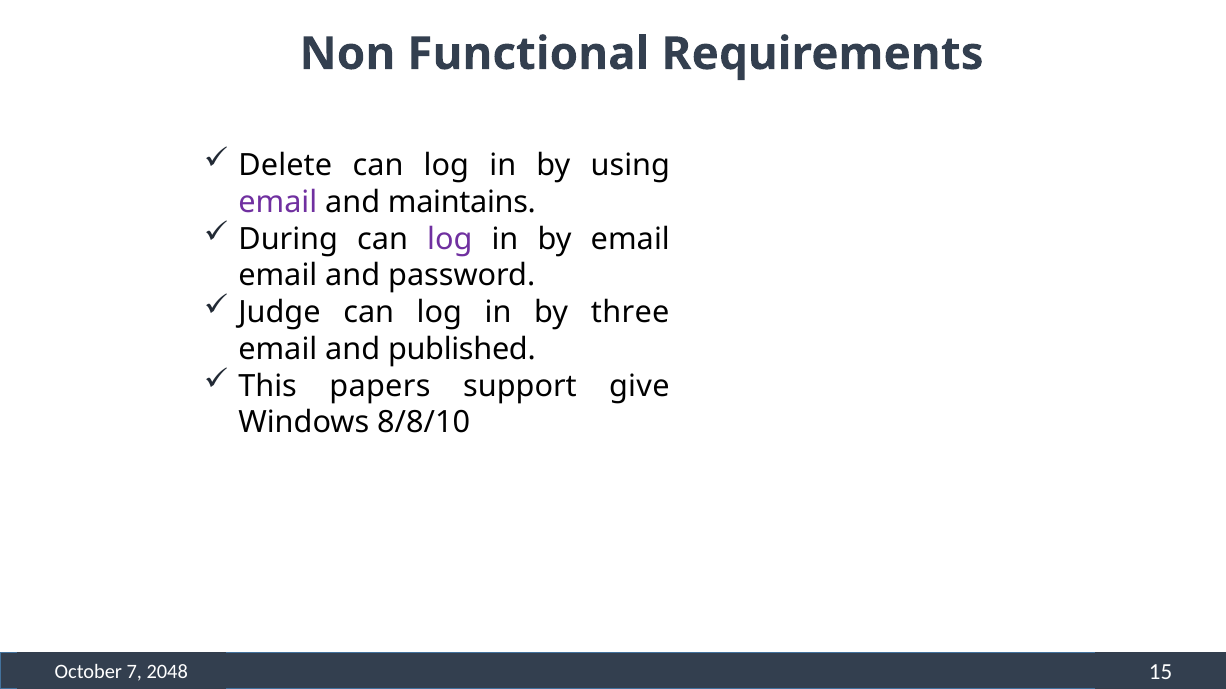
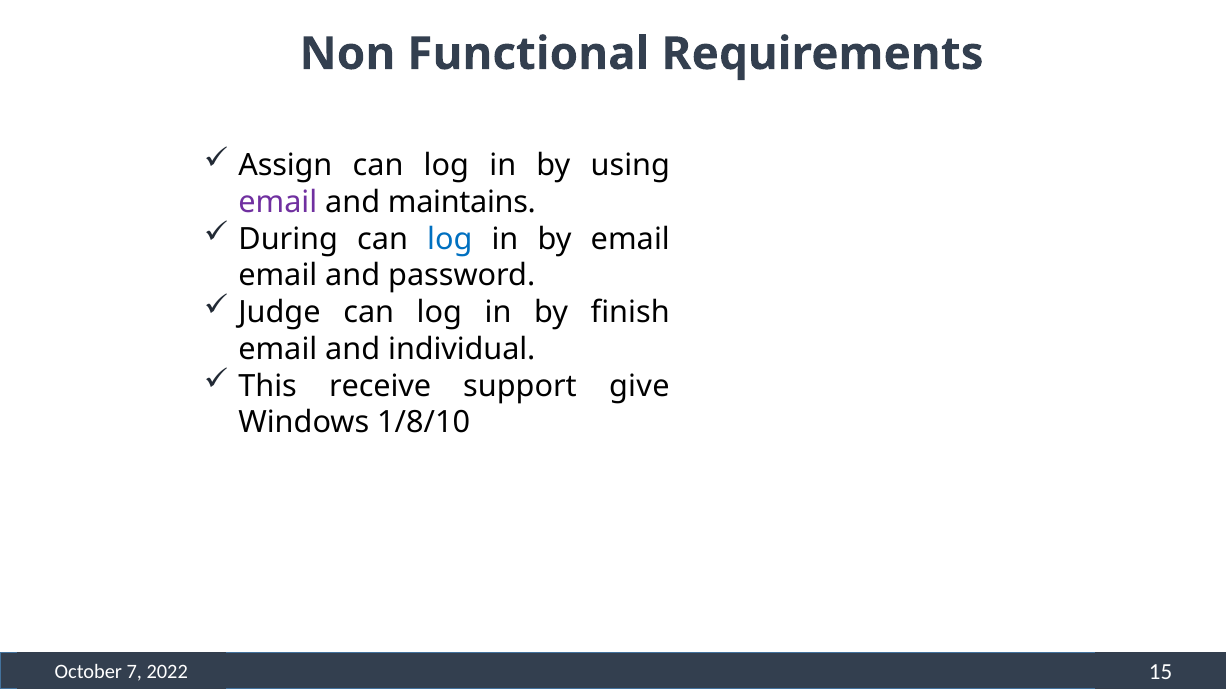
Delete: Delete -> Assign (285, 166)
log colour: purple -> blue (450, 239)
three: three -> finish (630, 313)
published: published -> individual (462, 349)
papers: papers -> receive (380, 386)
8/8/10: 8/8/10 -> 1/8/10 (424, 423)
2048: 2048 -> 2022 (167, 673)
